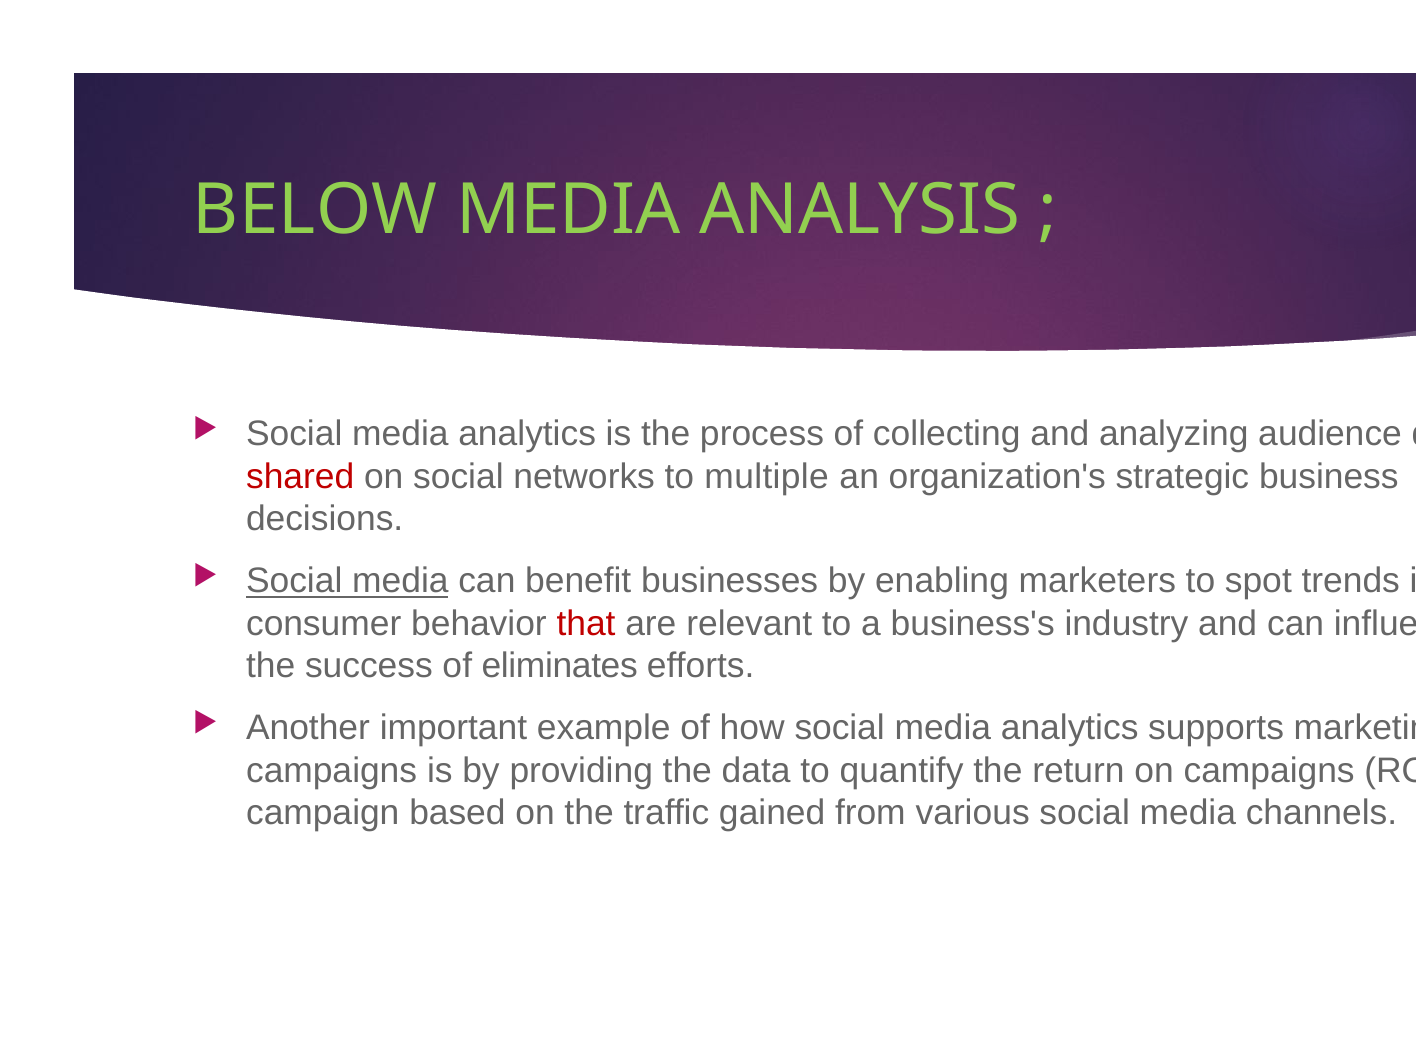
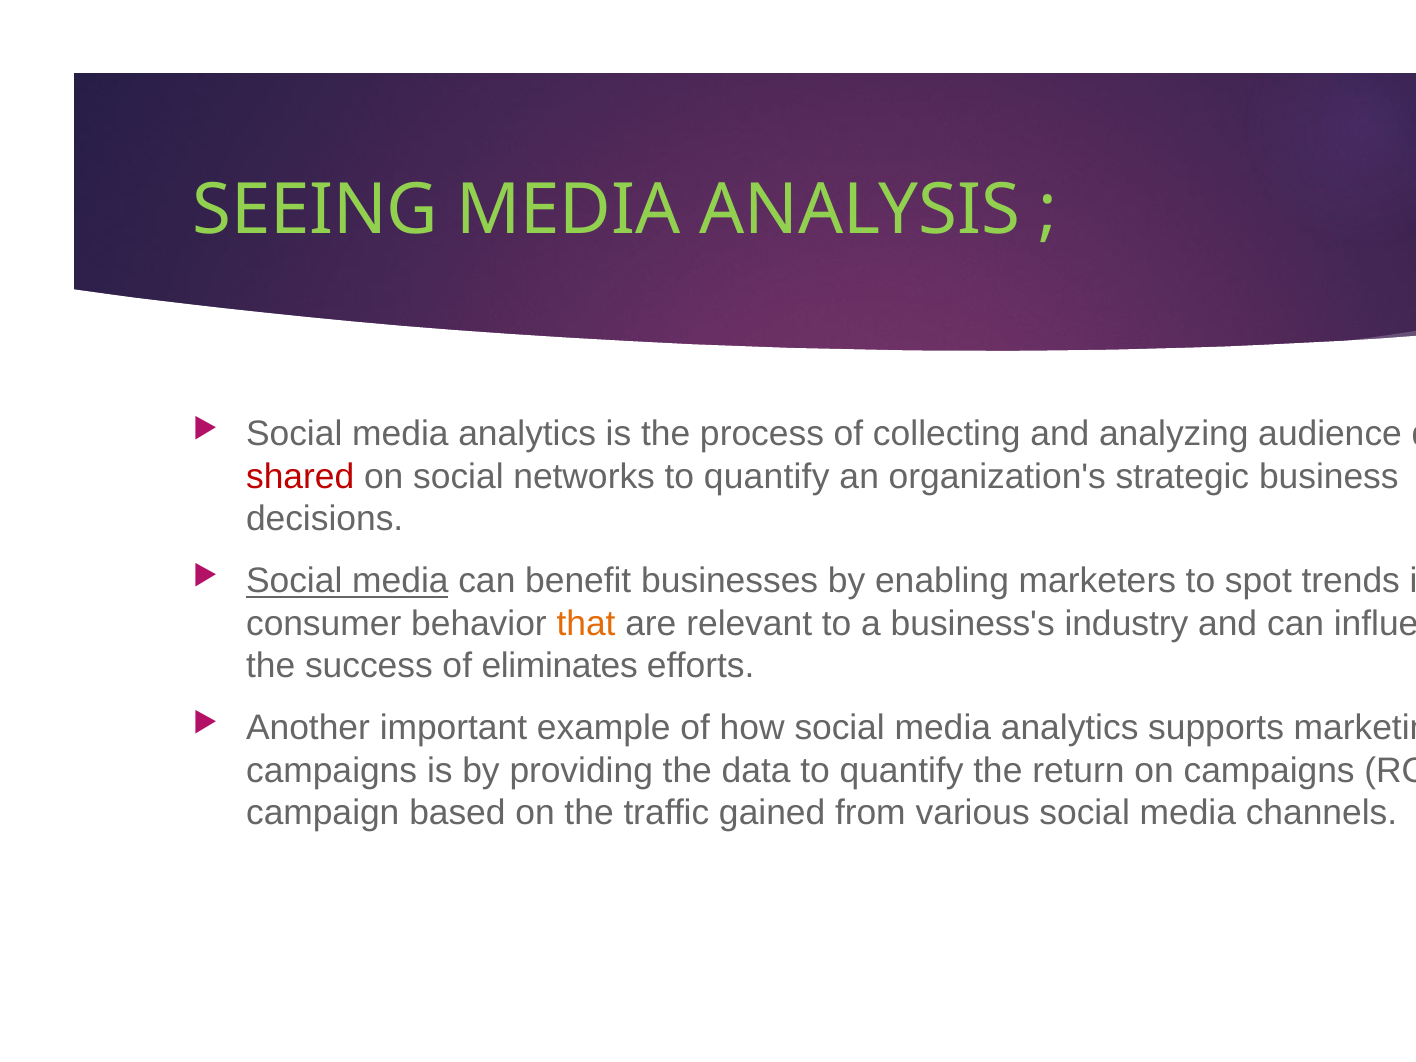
BELOW: BELOW -> SEEING (316, 210)
networks to multiple: multiple -> quantify (767, 476)
that colour: red -> orange (586, 624)
